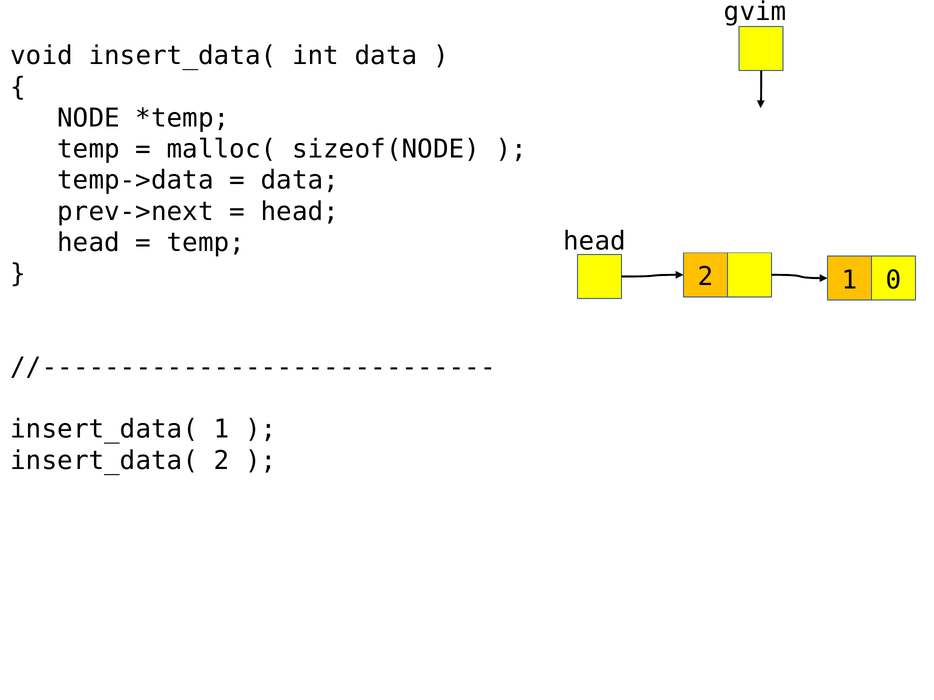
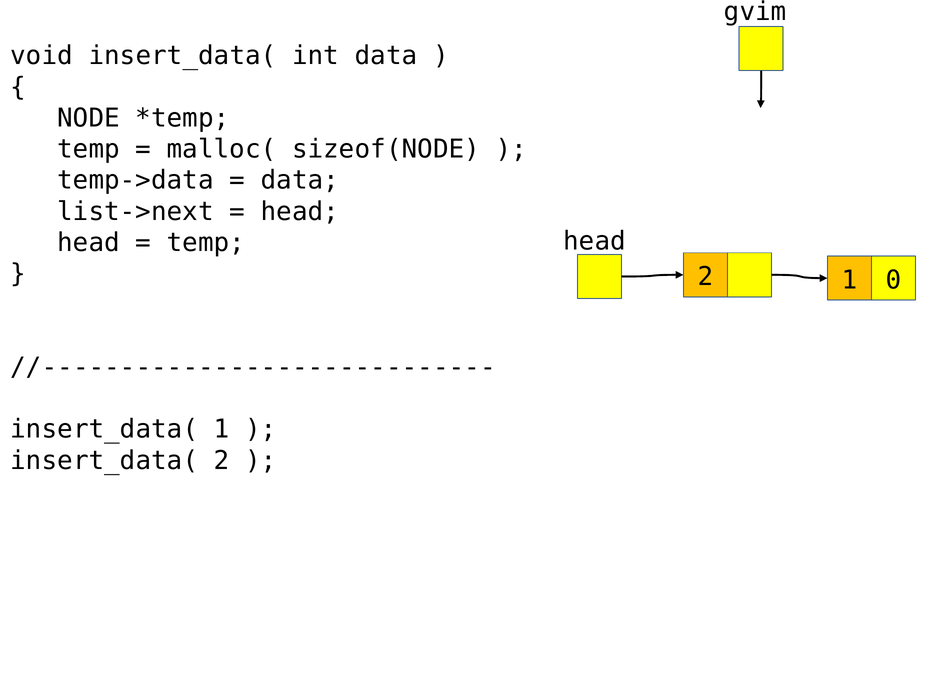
prev->next: prev->next -> list->next (135, 212)
